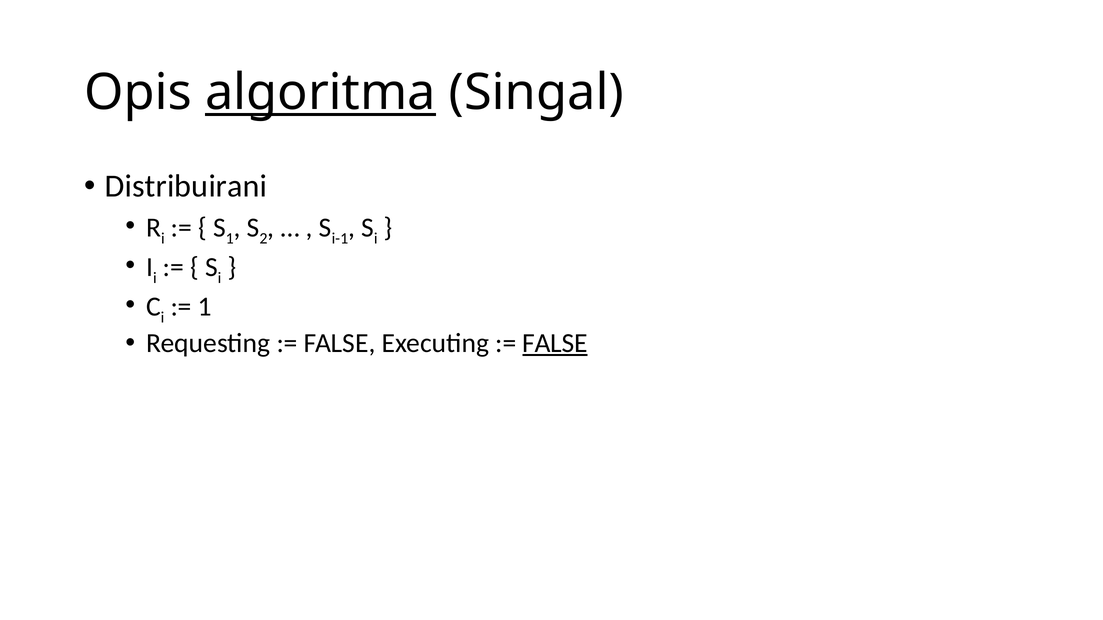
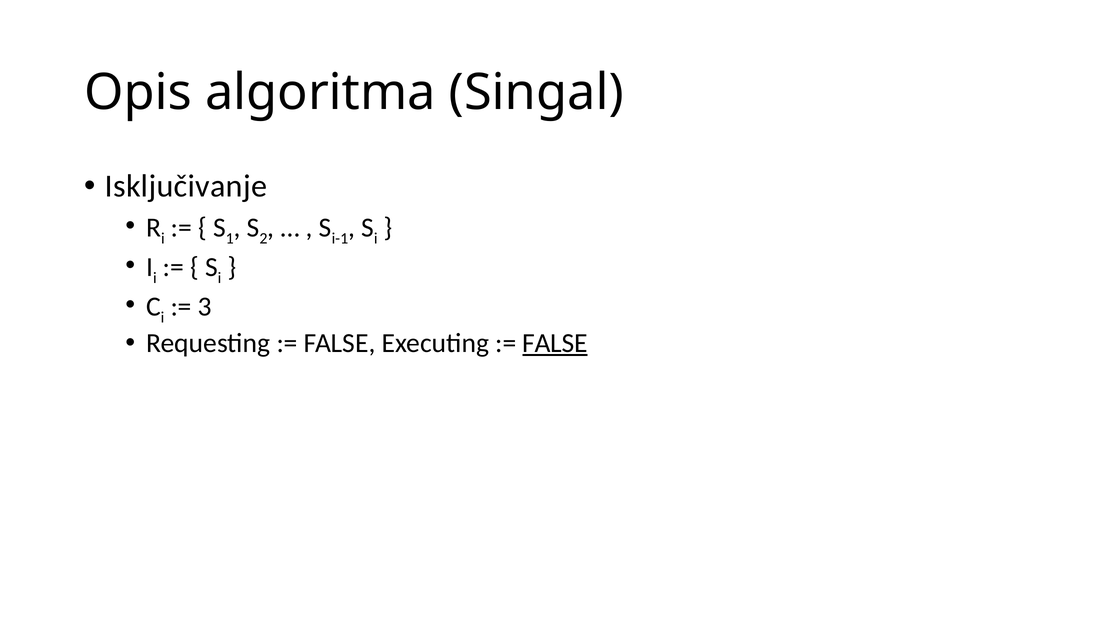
algoritma underline: present -> none (320, 93)
Distribuirani: Distribuirani -> Isključivanje (186, 186)
1: 1 -> 3 (205, 307)
